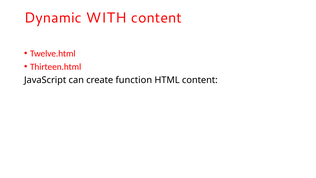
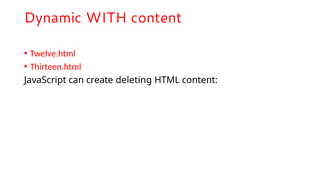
function: function -> deleting (134, 80)
